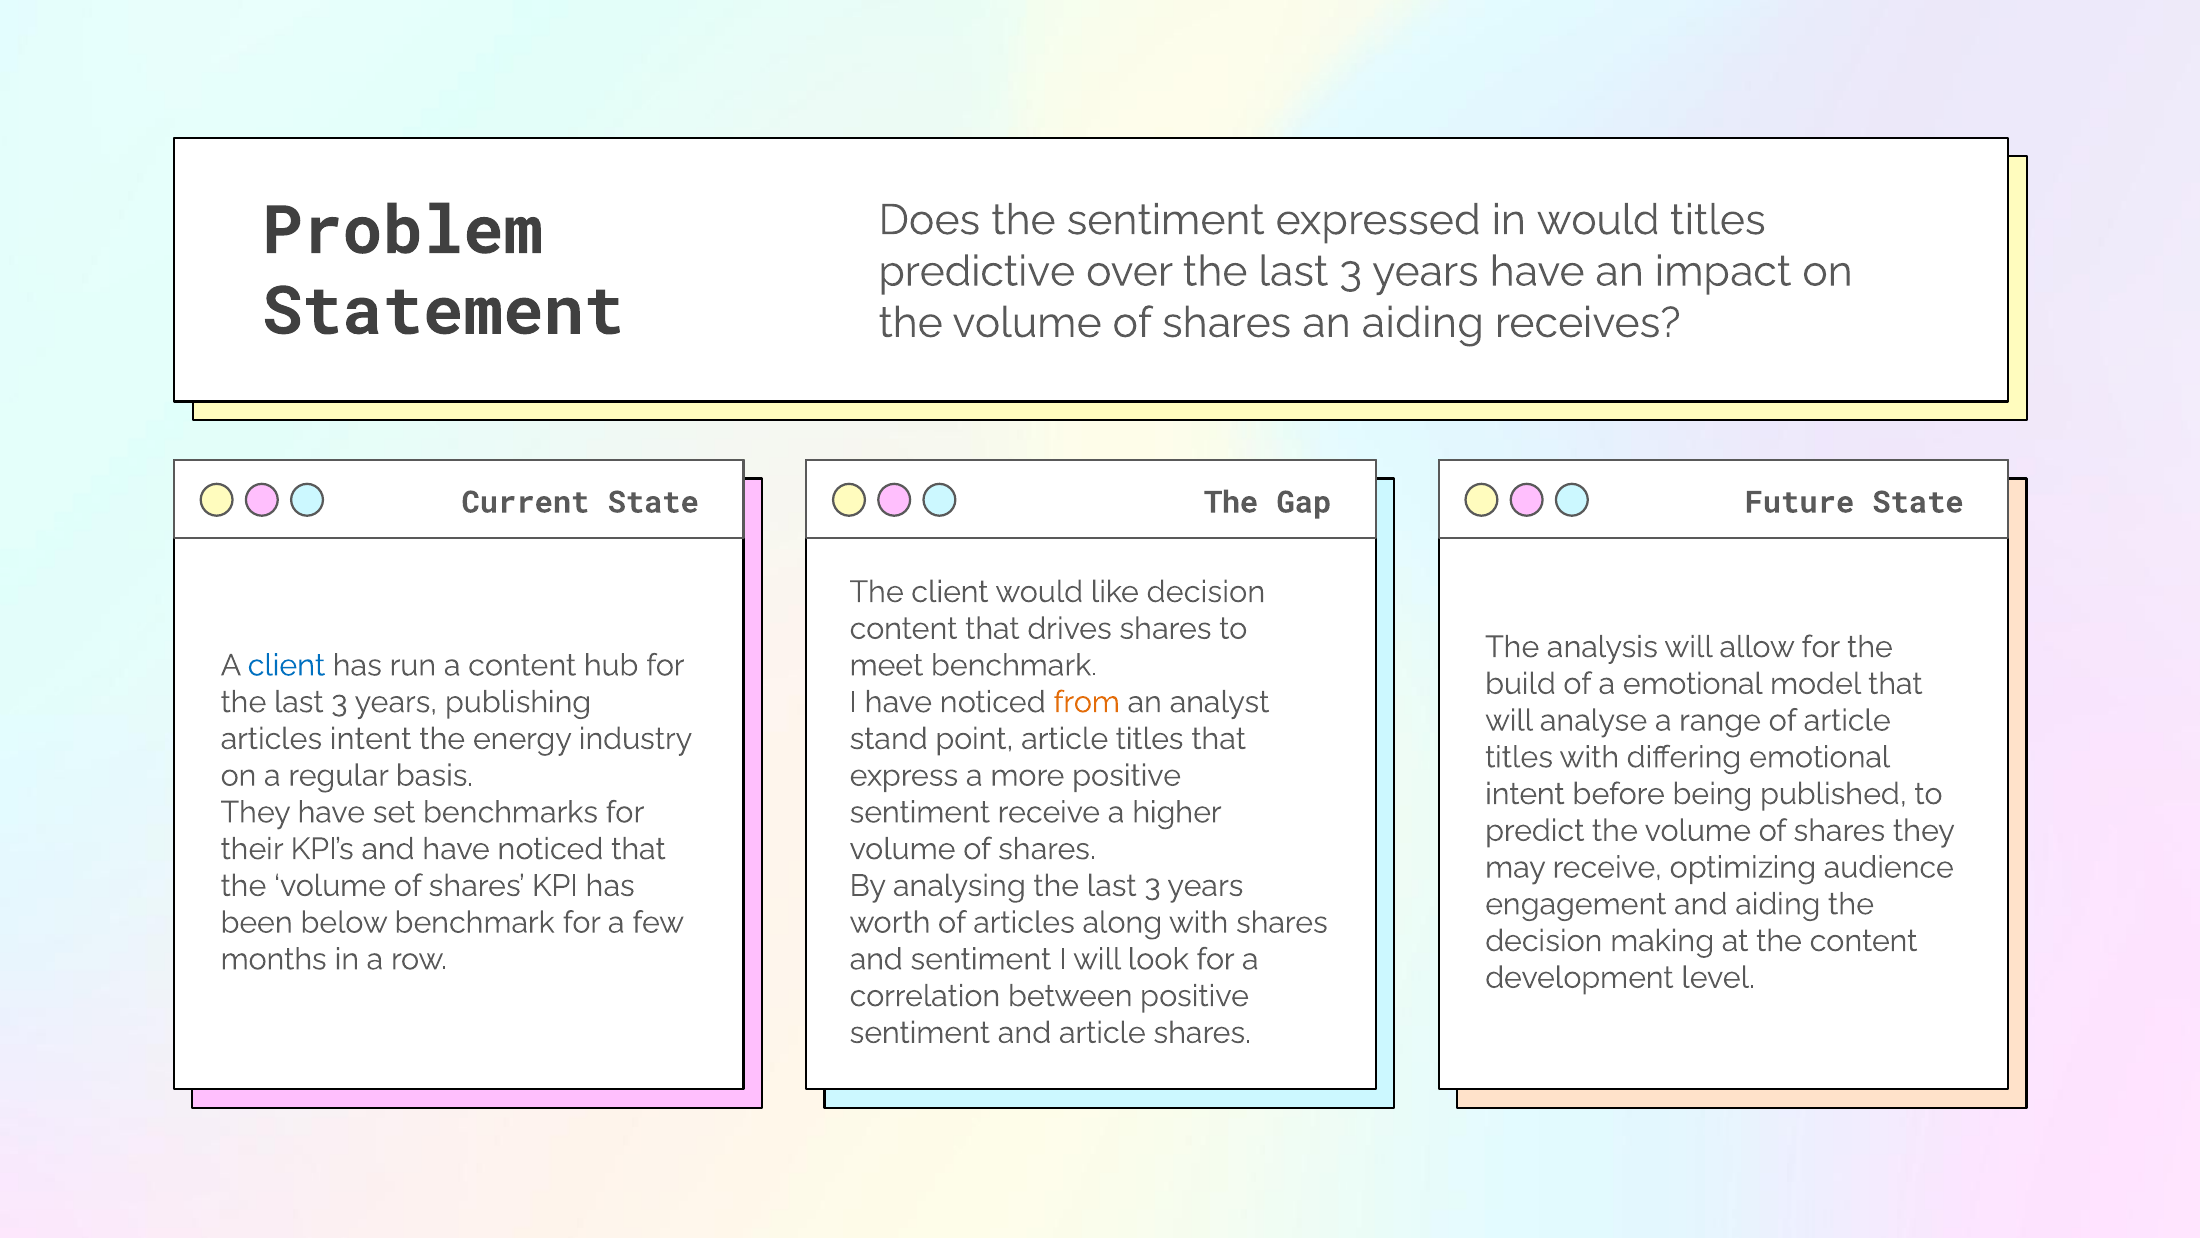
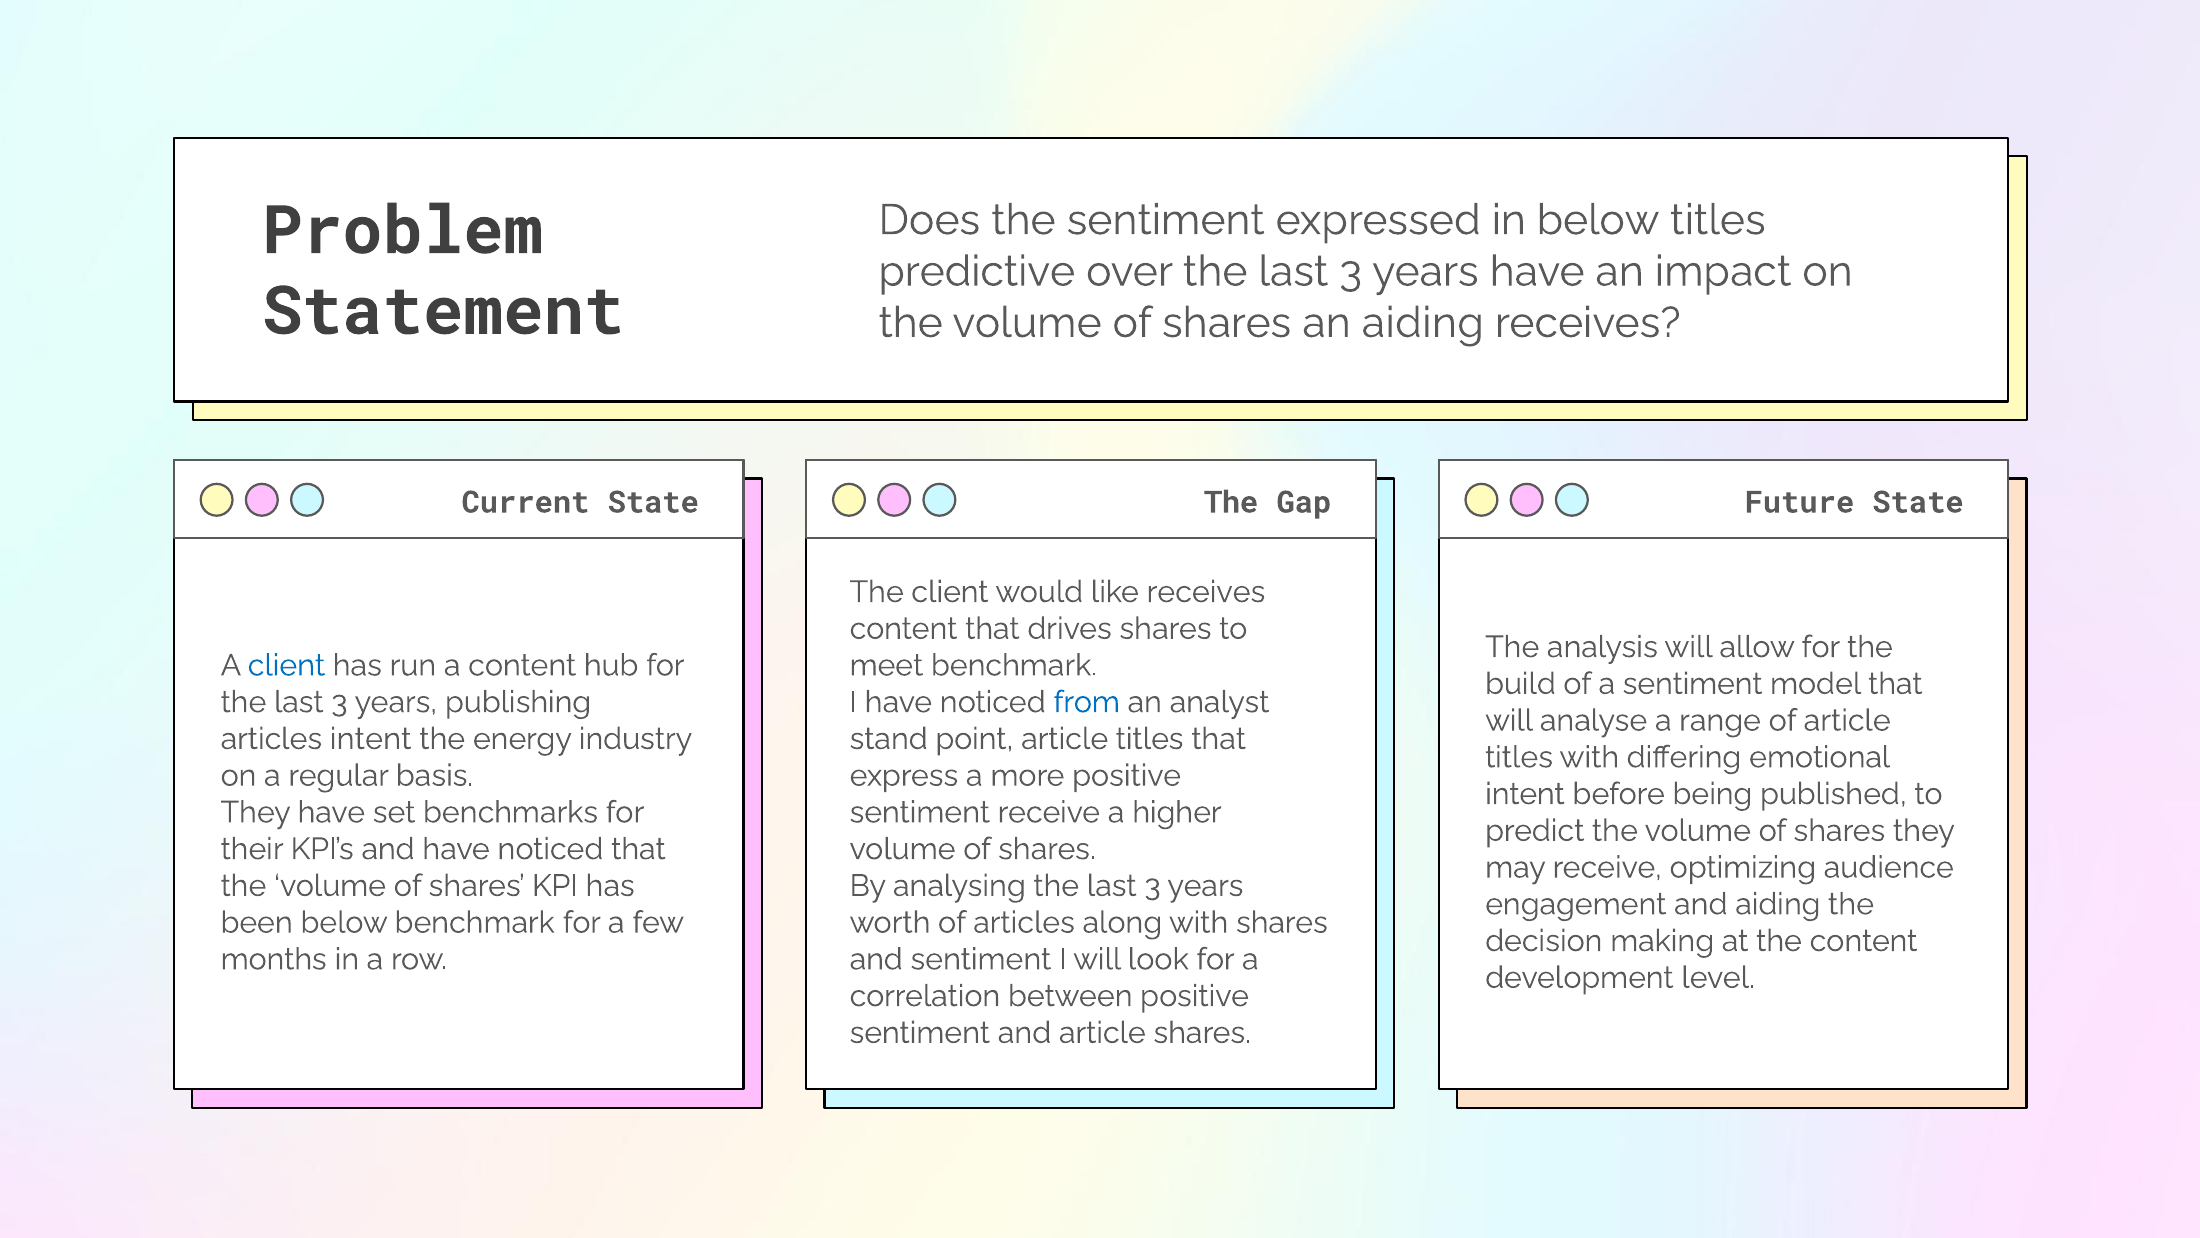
in would: would -> below (1598, 220)
like decision: decision -> receives (1206, 592)
a emotional: emotional -> sentiment (1693, 684)
from colour: orange -> blue (1087, 702)
